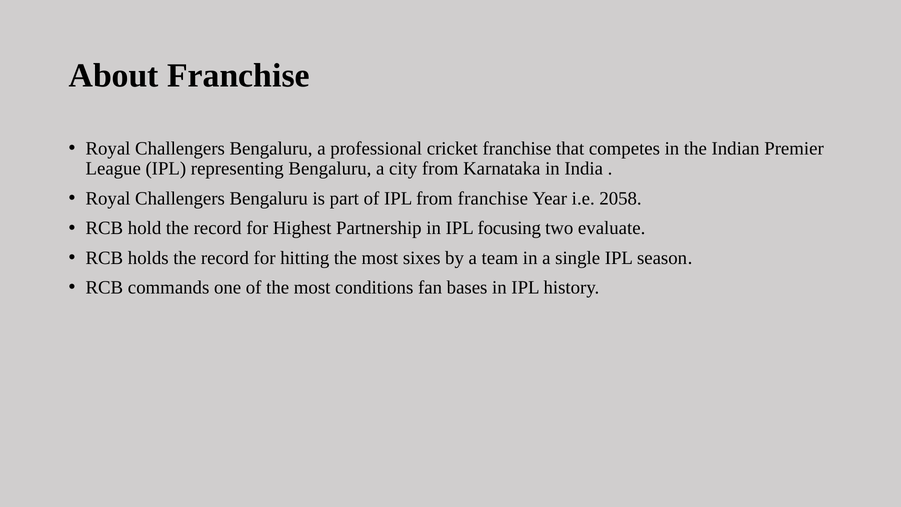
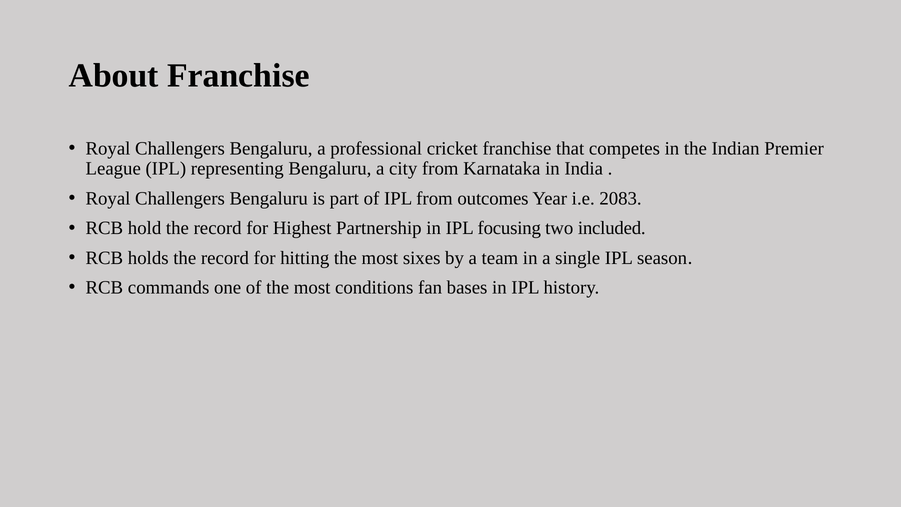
from franchise: franchise -> outcomes (493, 198)
2058: 2058 -> 2083 (621, 198)
evaluate: evaluate -> included (612, 228)
